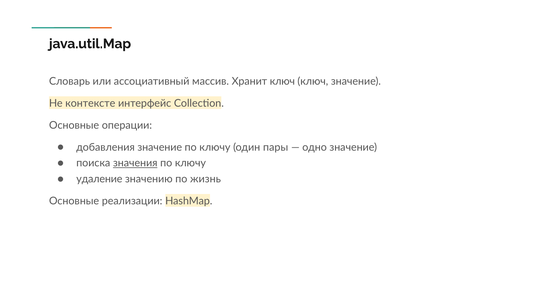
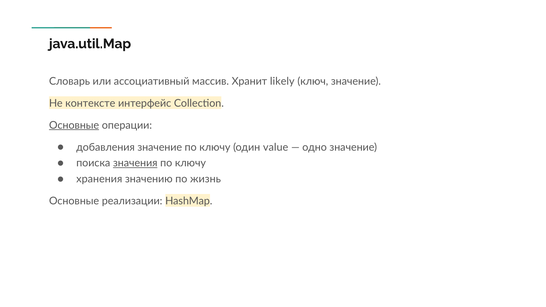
Хранит ключ: ключ -> likely (282, 81)
Основные underline: none -> present (74, 125)
пары: пары -> value (276, 147)
удаление: удаление -> хранения (99, 179)
